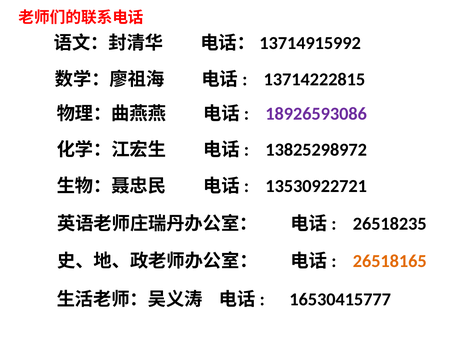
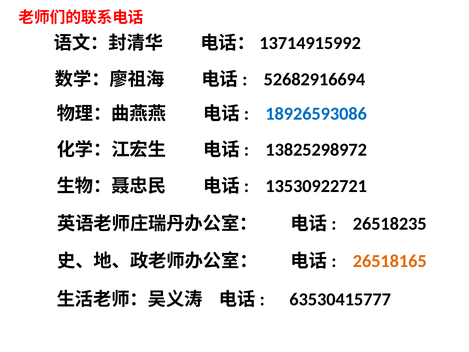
13714222815: 13714222815 -> 52682916694 (314, 80)
18926593086 colour: purple -> blue (316, 114)
16530415777: 16530415777 -> 63530415777 (340, 299)
